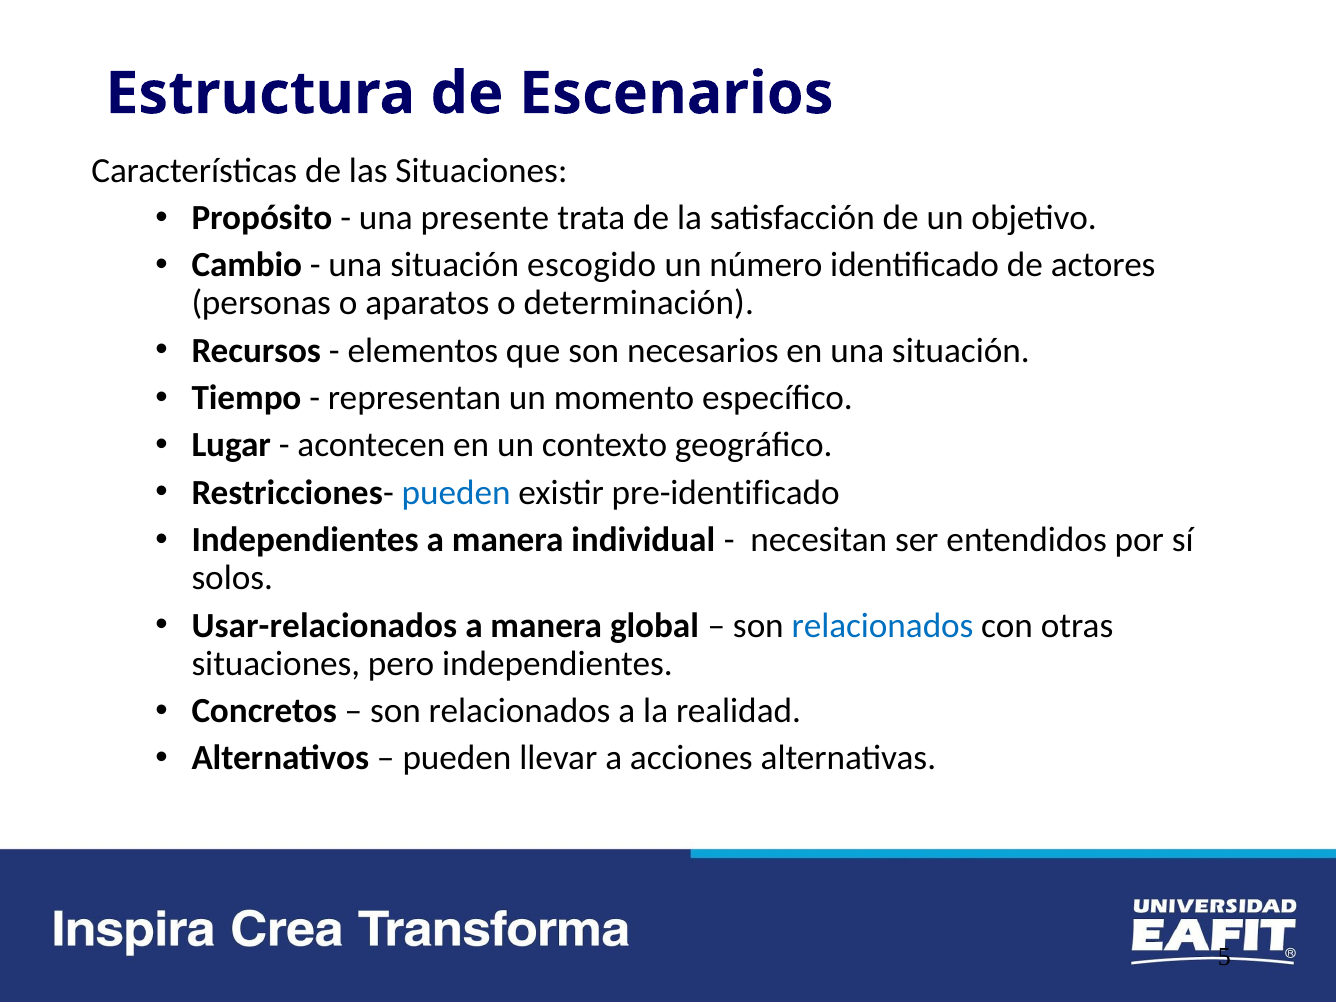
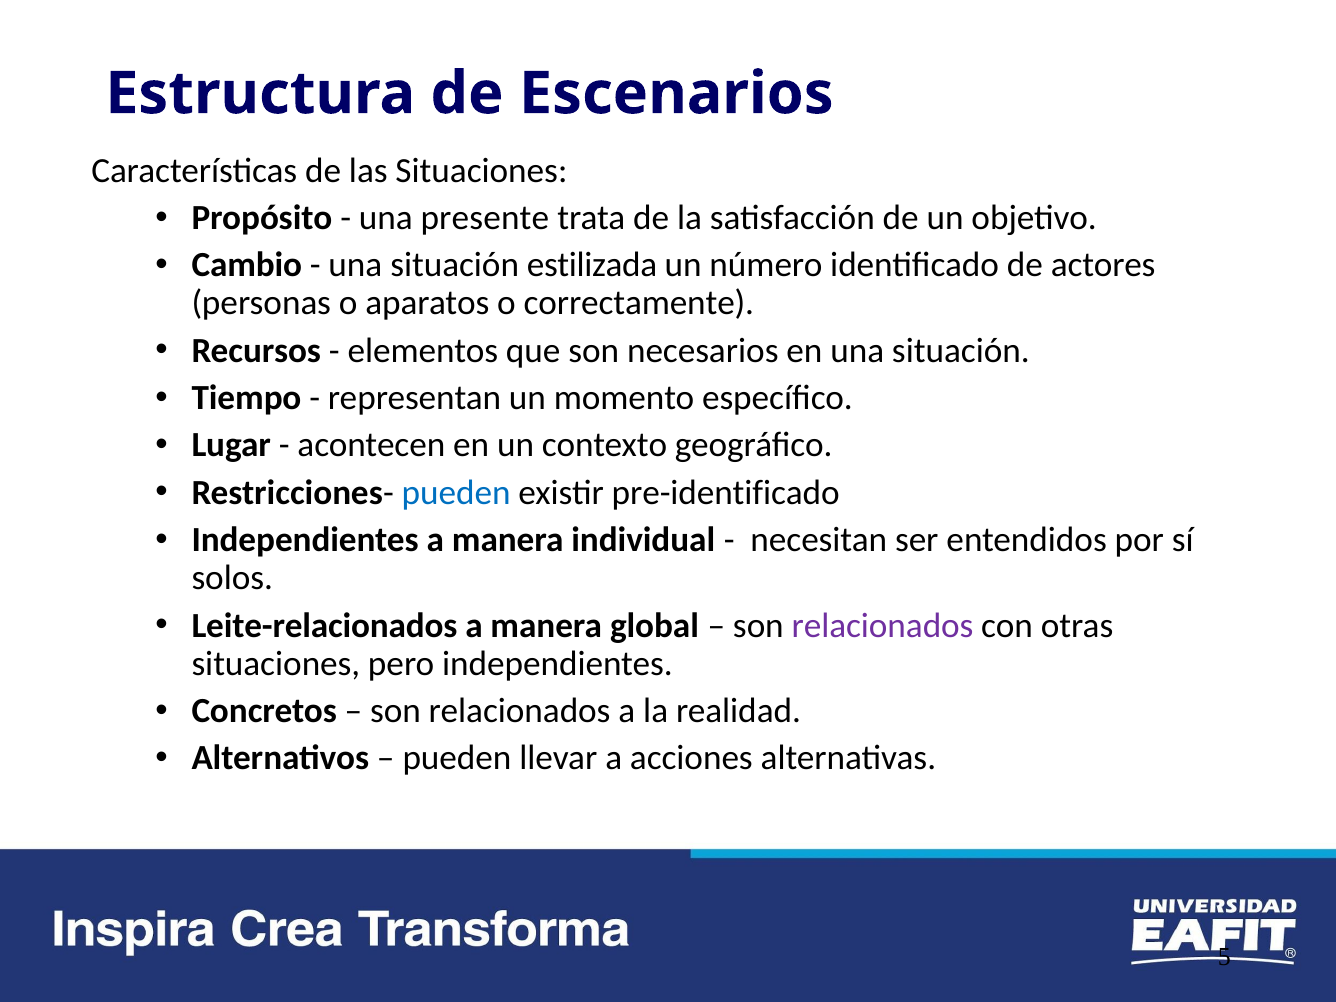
escogido: escogido -> estilizada (592, 265)
determinación: determinación -> correctamente (639, 303)
Usar-relacionados: Usar-relacionados -> Leite-relacionados (324, 625)
relacionados colour: blue -> purple (883, 625)
